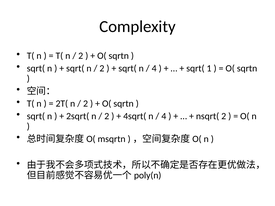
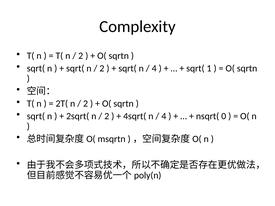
nsqrt( 2: 2 -> 0 (224, 116)
